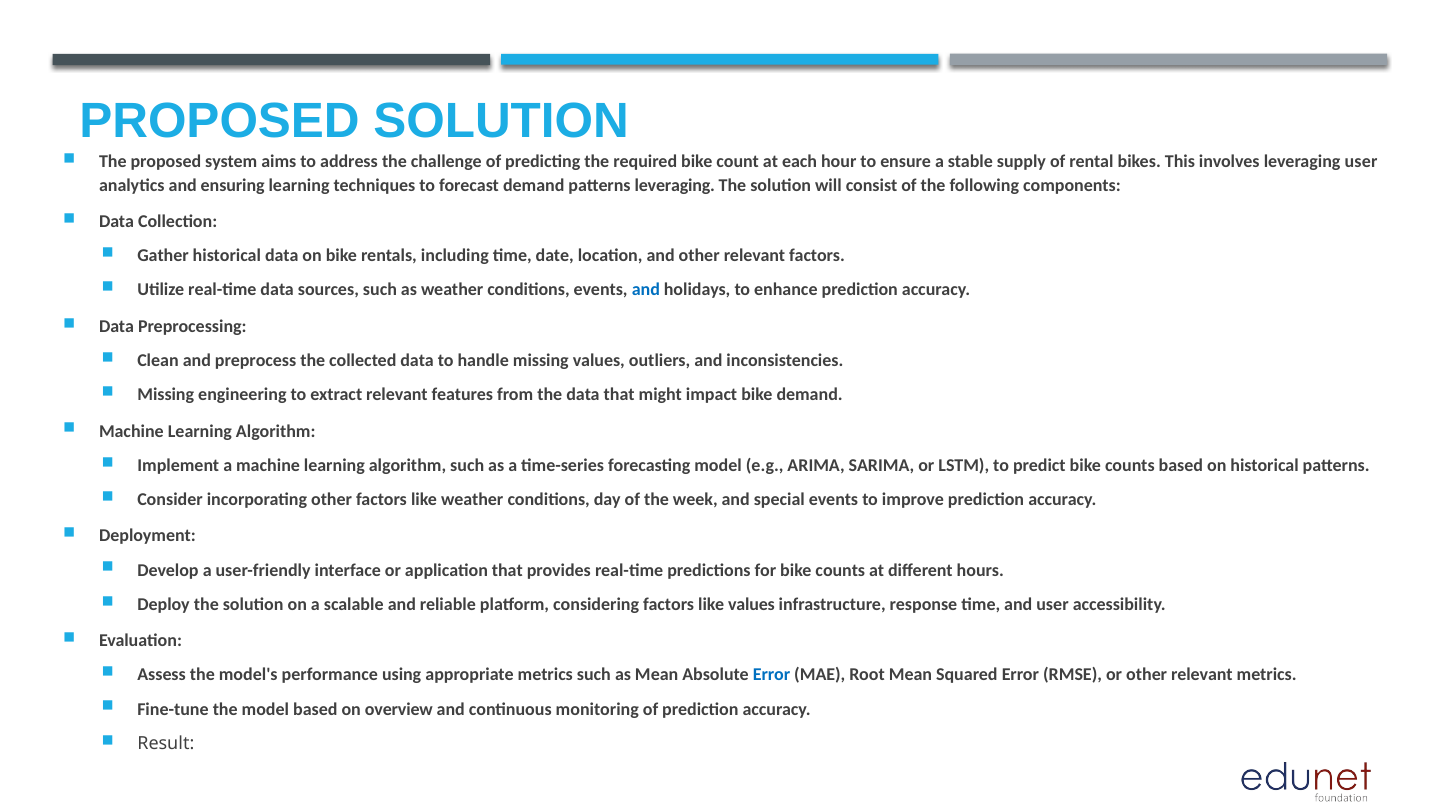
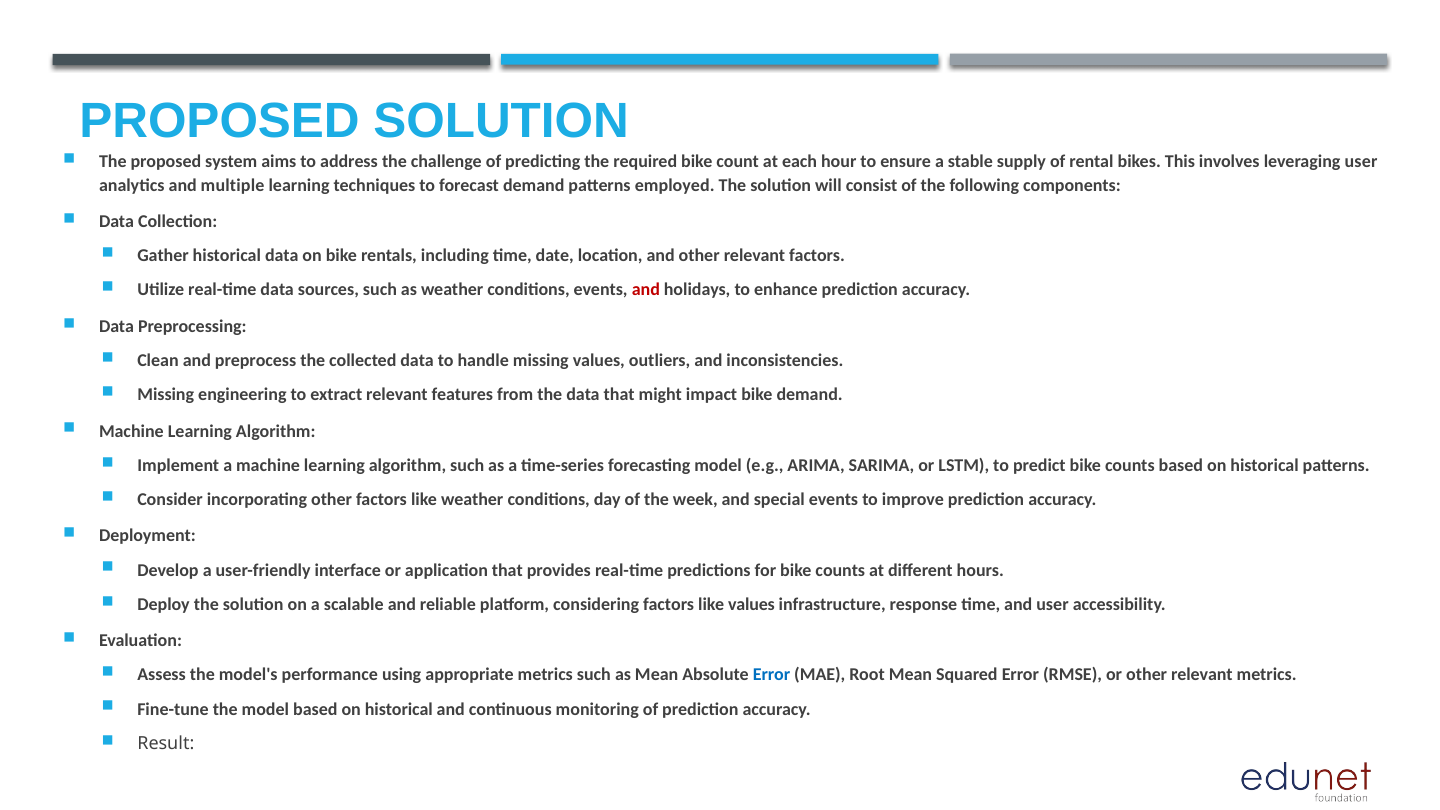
ensuring: ensuring -> multiple (233, 185)
patterns leveraging: leveraging -> employed (675, 185)
and colour: blue -> red (646, 290)
model based on overview: overview -> historical (399, 709)
